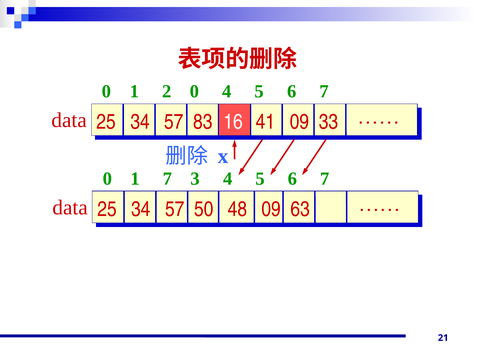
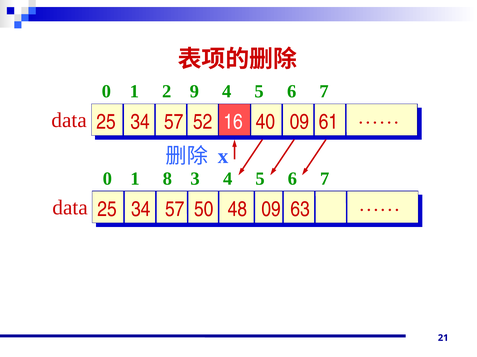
2 0: 0 -> 9 (194, 92)
83: 83 -> 52 (203, 122)
41: 41 -> 40 (266, 122)
33: 33 -> 61 (328, 122)
1 7: 7 -> 8 (168, 179)
